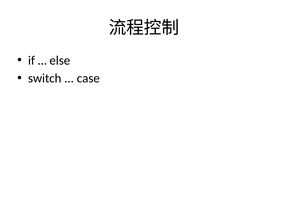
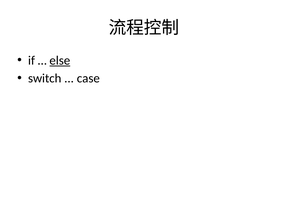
else underline: none -> present (60, 60)
